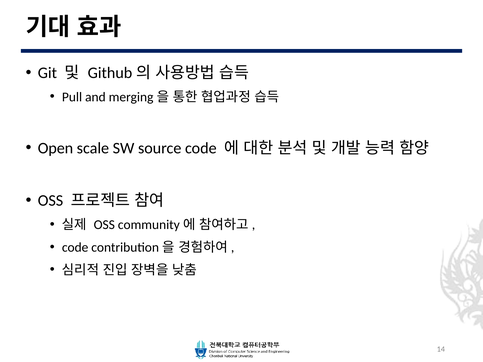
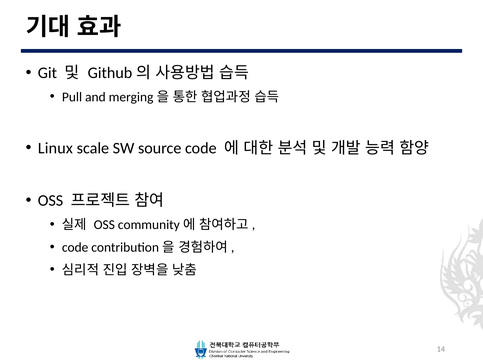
Open: Open -> Linux (55, 148)
